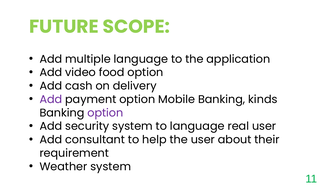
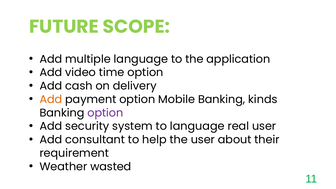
food: food -> time (112, 72)
Add colour: purple -> orange (51, 99)
Weather system: system -> wasted (111, 167)
